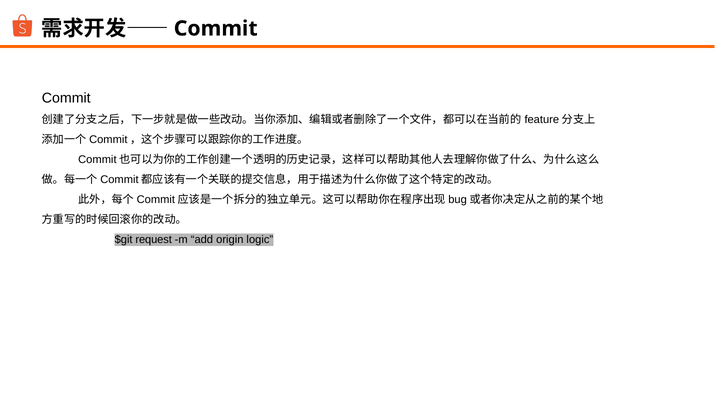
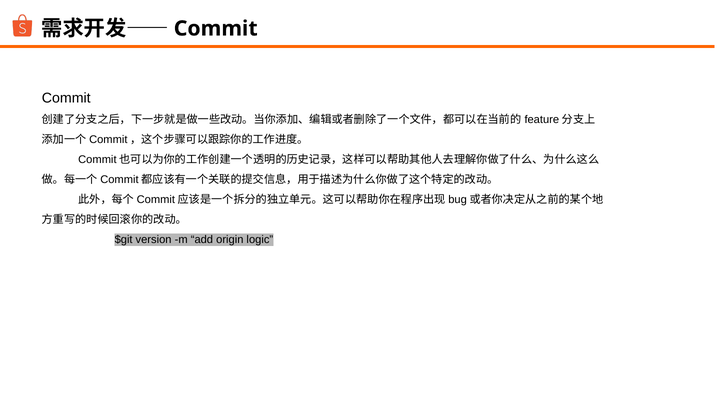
request: request -> version (154, 240)
